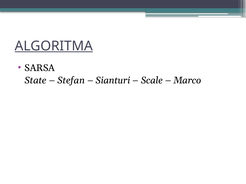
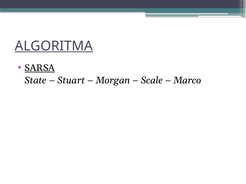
SARSA underline: none -> present (40, 68)
Stefan: Stefan -> Stuart (71, 81)
Sianturi: Sianturi -> Morgan (113, 81)
